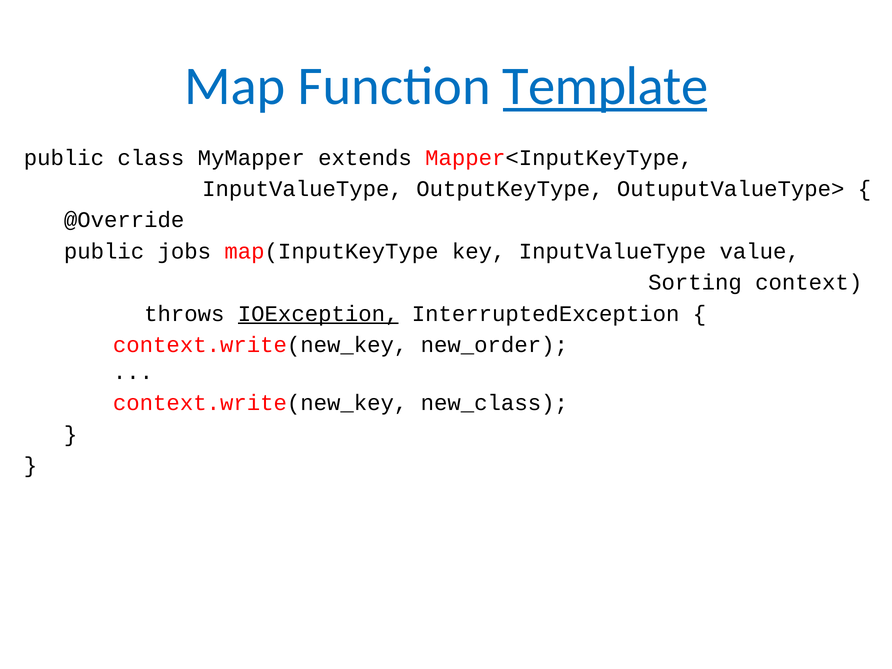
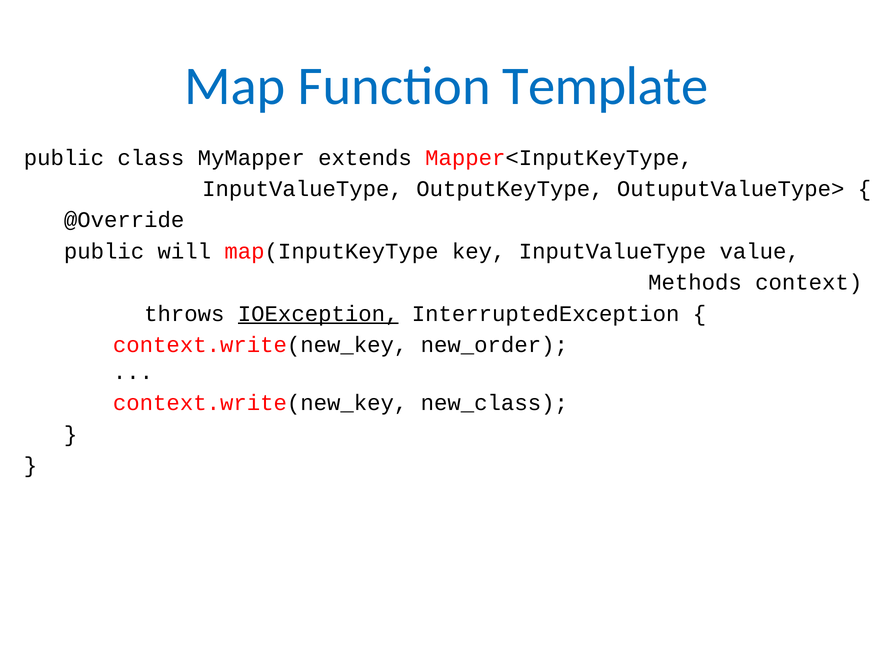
Template underline: present -> none (605, 86)
jobs: jobs -> will (184, 251)
Sorting: Sorting -> Methods (695, 283)
